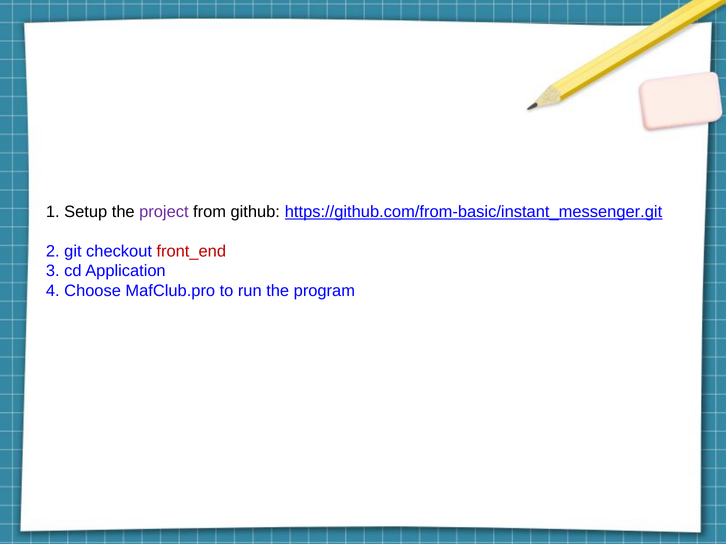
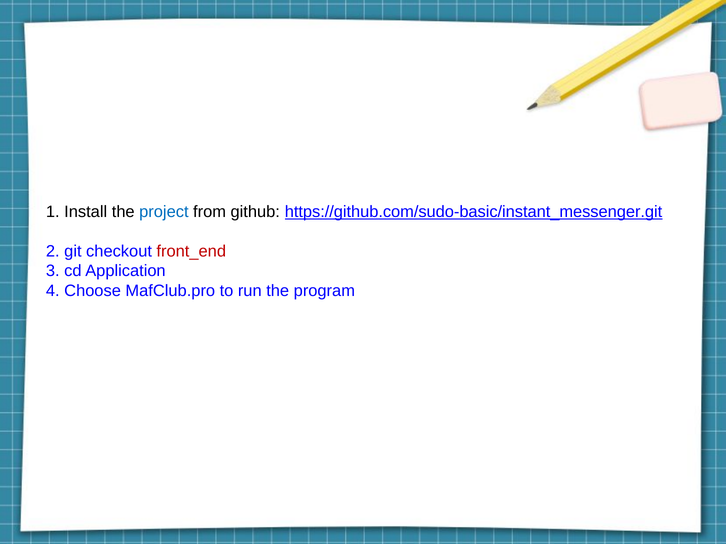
Setup: Setup -> Install (86, 212)
project colour: purple -> blue (164, 212)
https://github.com/from-basic/instant_messenger.git: https://github.com/from-basic/instant_messenger.git -> https://github.com/sudo-basic/instant_messenger.git (474, 212)
